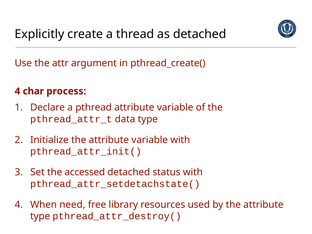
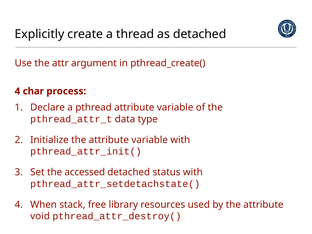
need: need -> stack (72, 205)
type: type -> void (40, 216)
